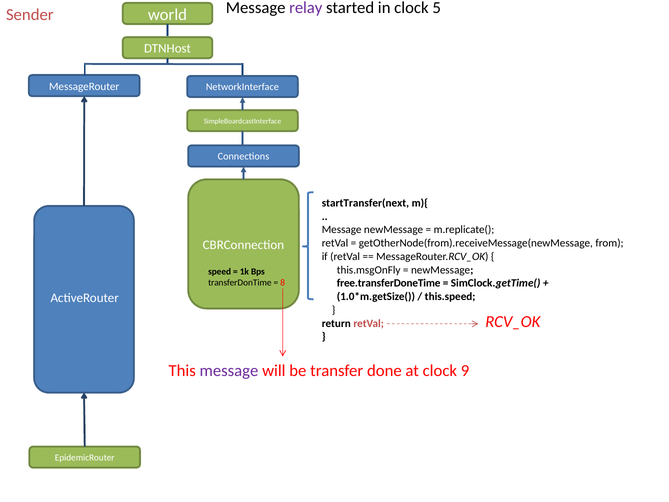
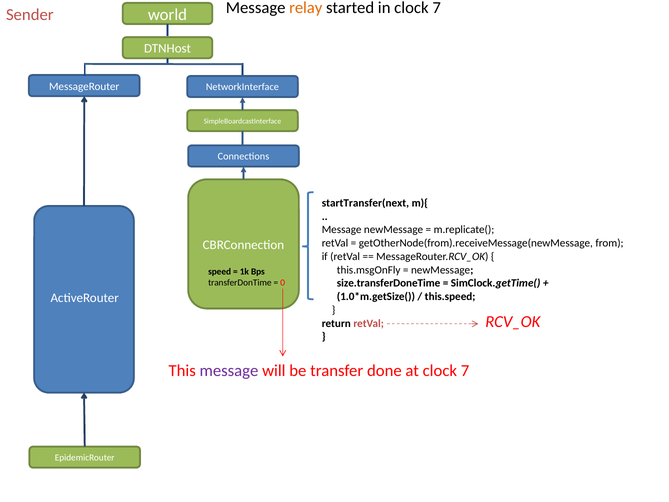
relay colour: purple -> orange (306, 8)
in clock 5: 5 -> 7 (437, 8)
free.transferDoneTime: free.transferDoneTime -> size.transferDoneTime (389, 283)
8: 8 -> 0 (283, 283)
at clock 9: 9 -> 7 (465, 371)
